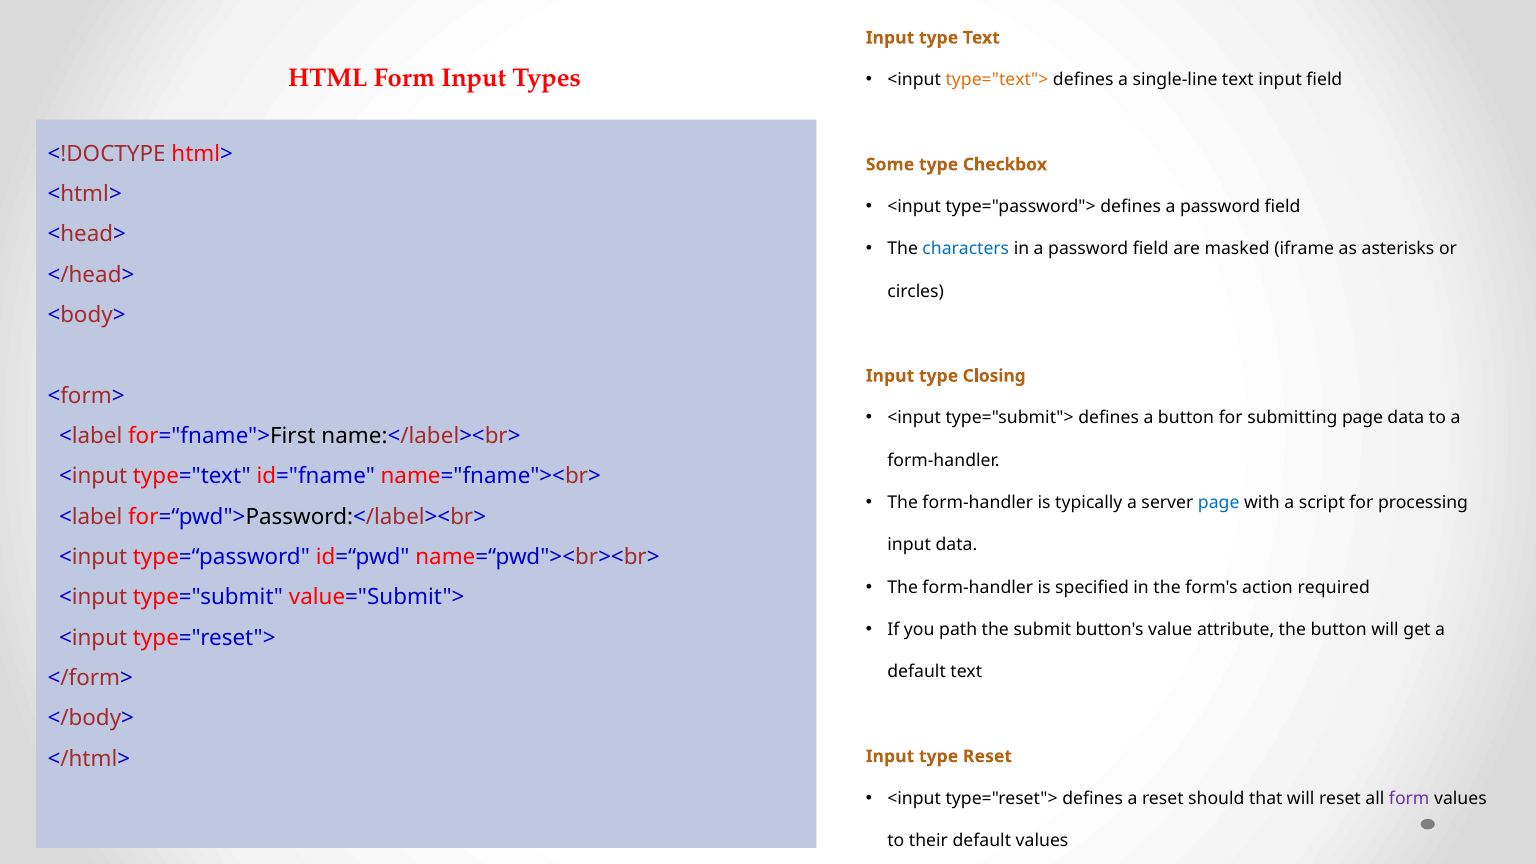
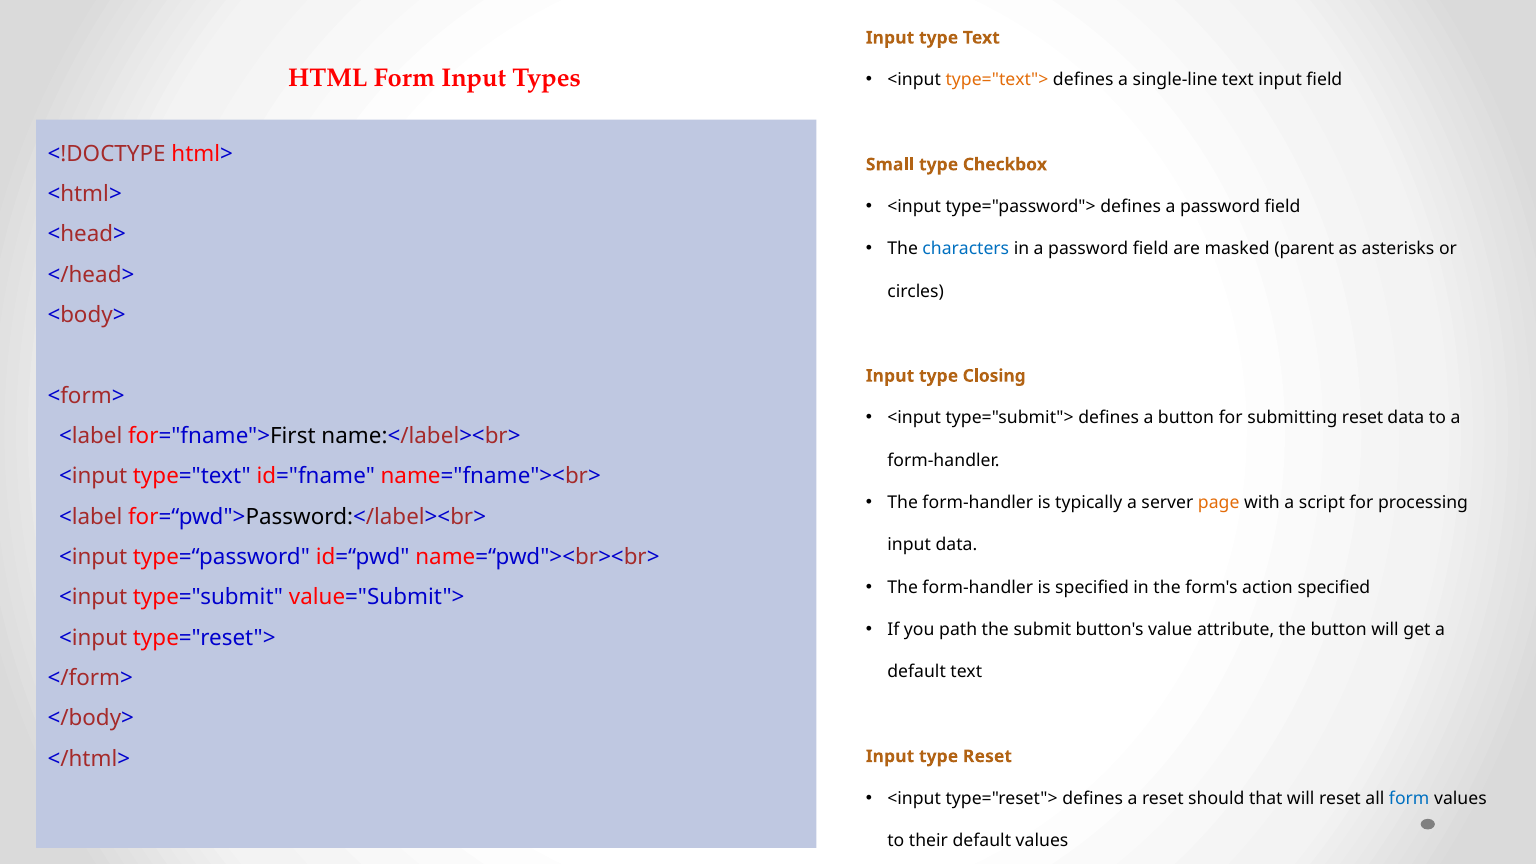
Some: Some -> Small (890, 165)
iframe: iframe -> parent (1304, 249)
submitting page: page -> reset (1363, 418)
page colour: blue -> orange (1219, 503)
action required: required -> specified (1334, 587)
form colour: purple -> blue (1409, 799)
